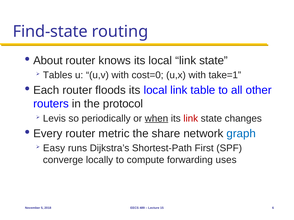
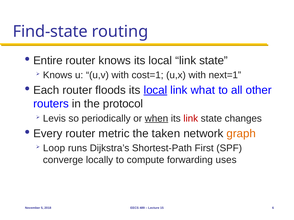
About: About -> Entire (48, 61)
Tables: Tables -> Knows (58, 75)
cost=0: cost=0 -> cost=1 (148, 75)
take=1: take=1 -> next=1 (225, 75)
local underline: none -> present (155, 90)
table: table -> what (203, 90)
share: share -> taken (166, 134)
graph colour: blue -> orange (241, 134)
Easy: Easy -> Loop (54, 148)
